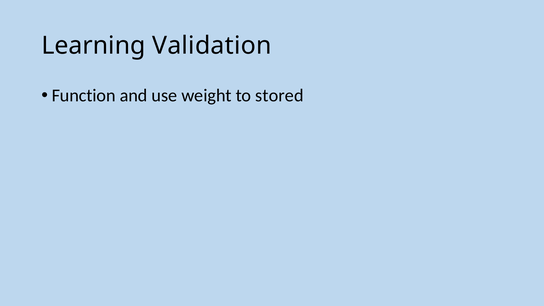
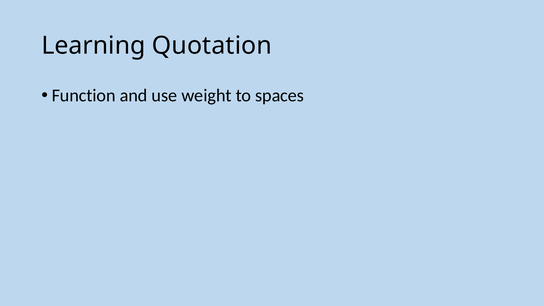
Validation: Validation -> Quotation (212, 46)
stored: stored -> spaces (280, 96)
